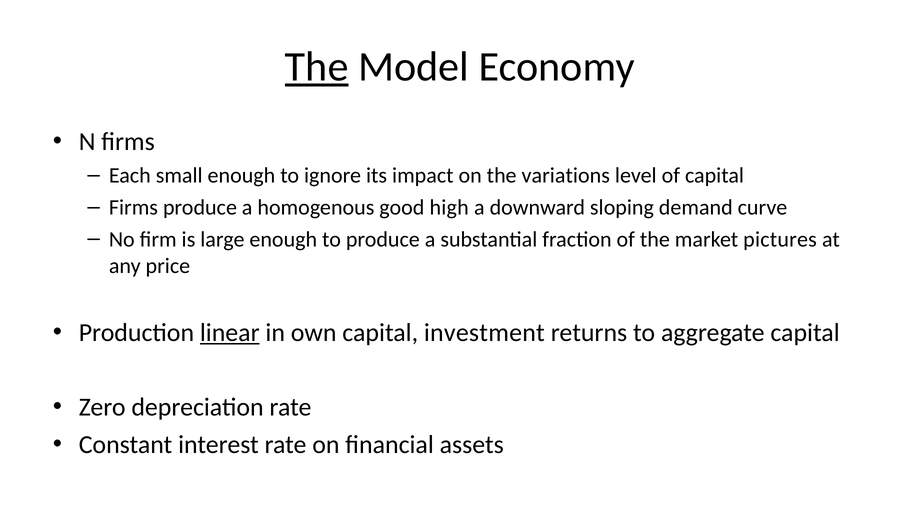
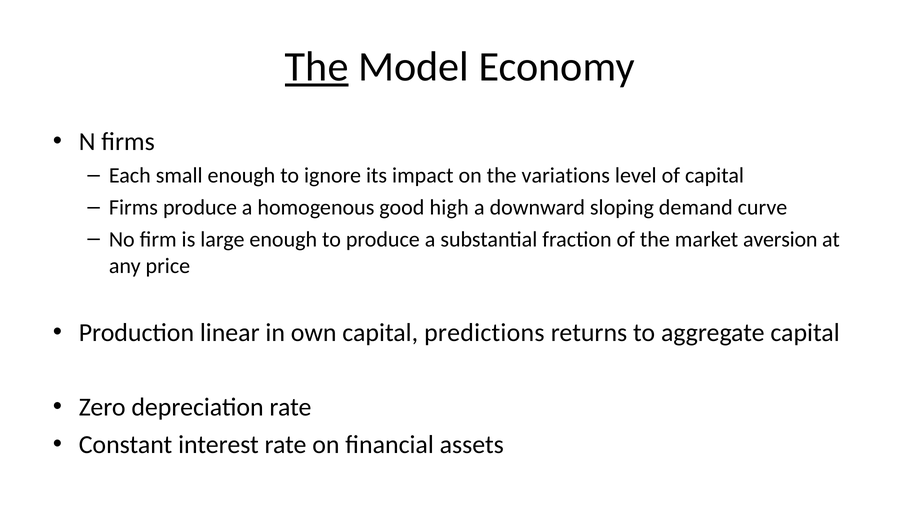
pictures: pictures -> aversion (780, 239)
linear underline: present -> none (230, 332)
investment: investment -> predictions (484, 332)
